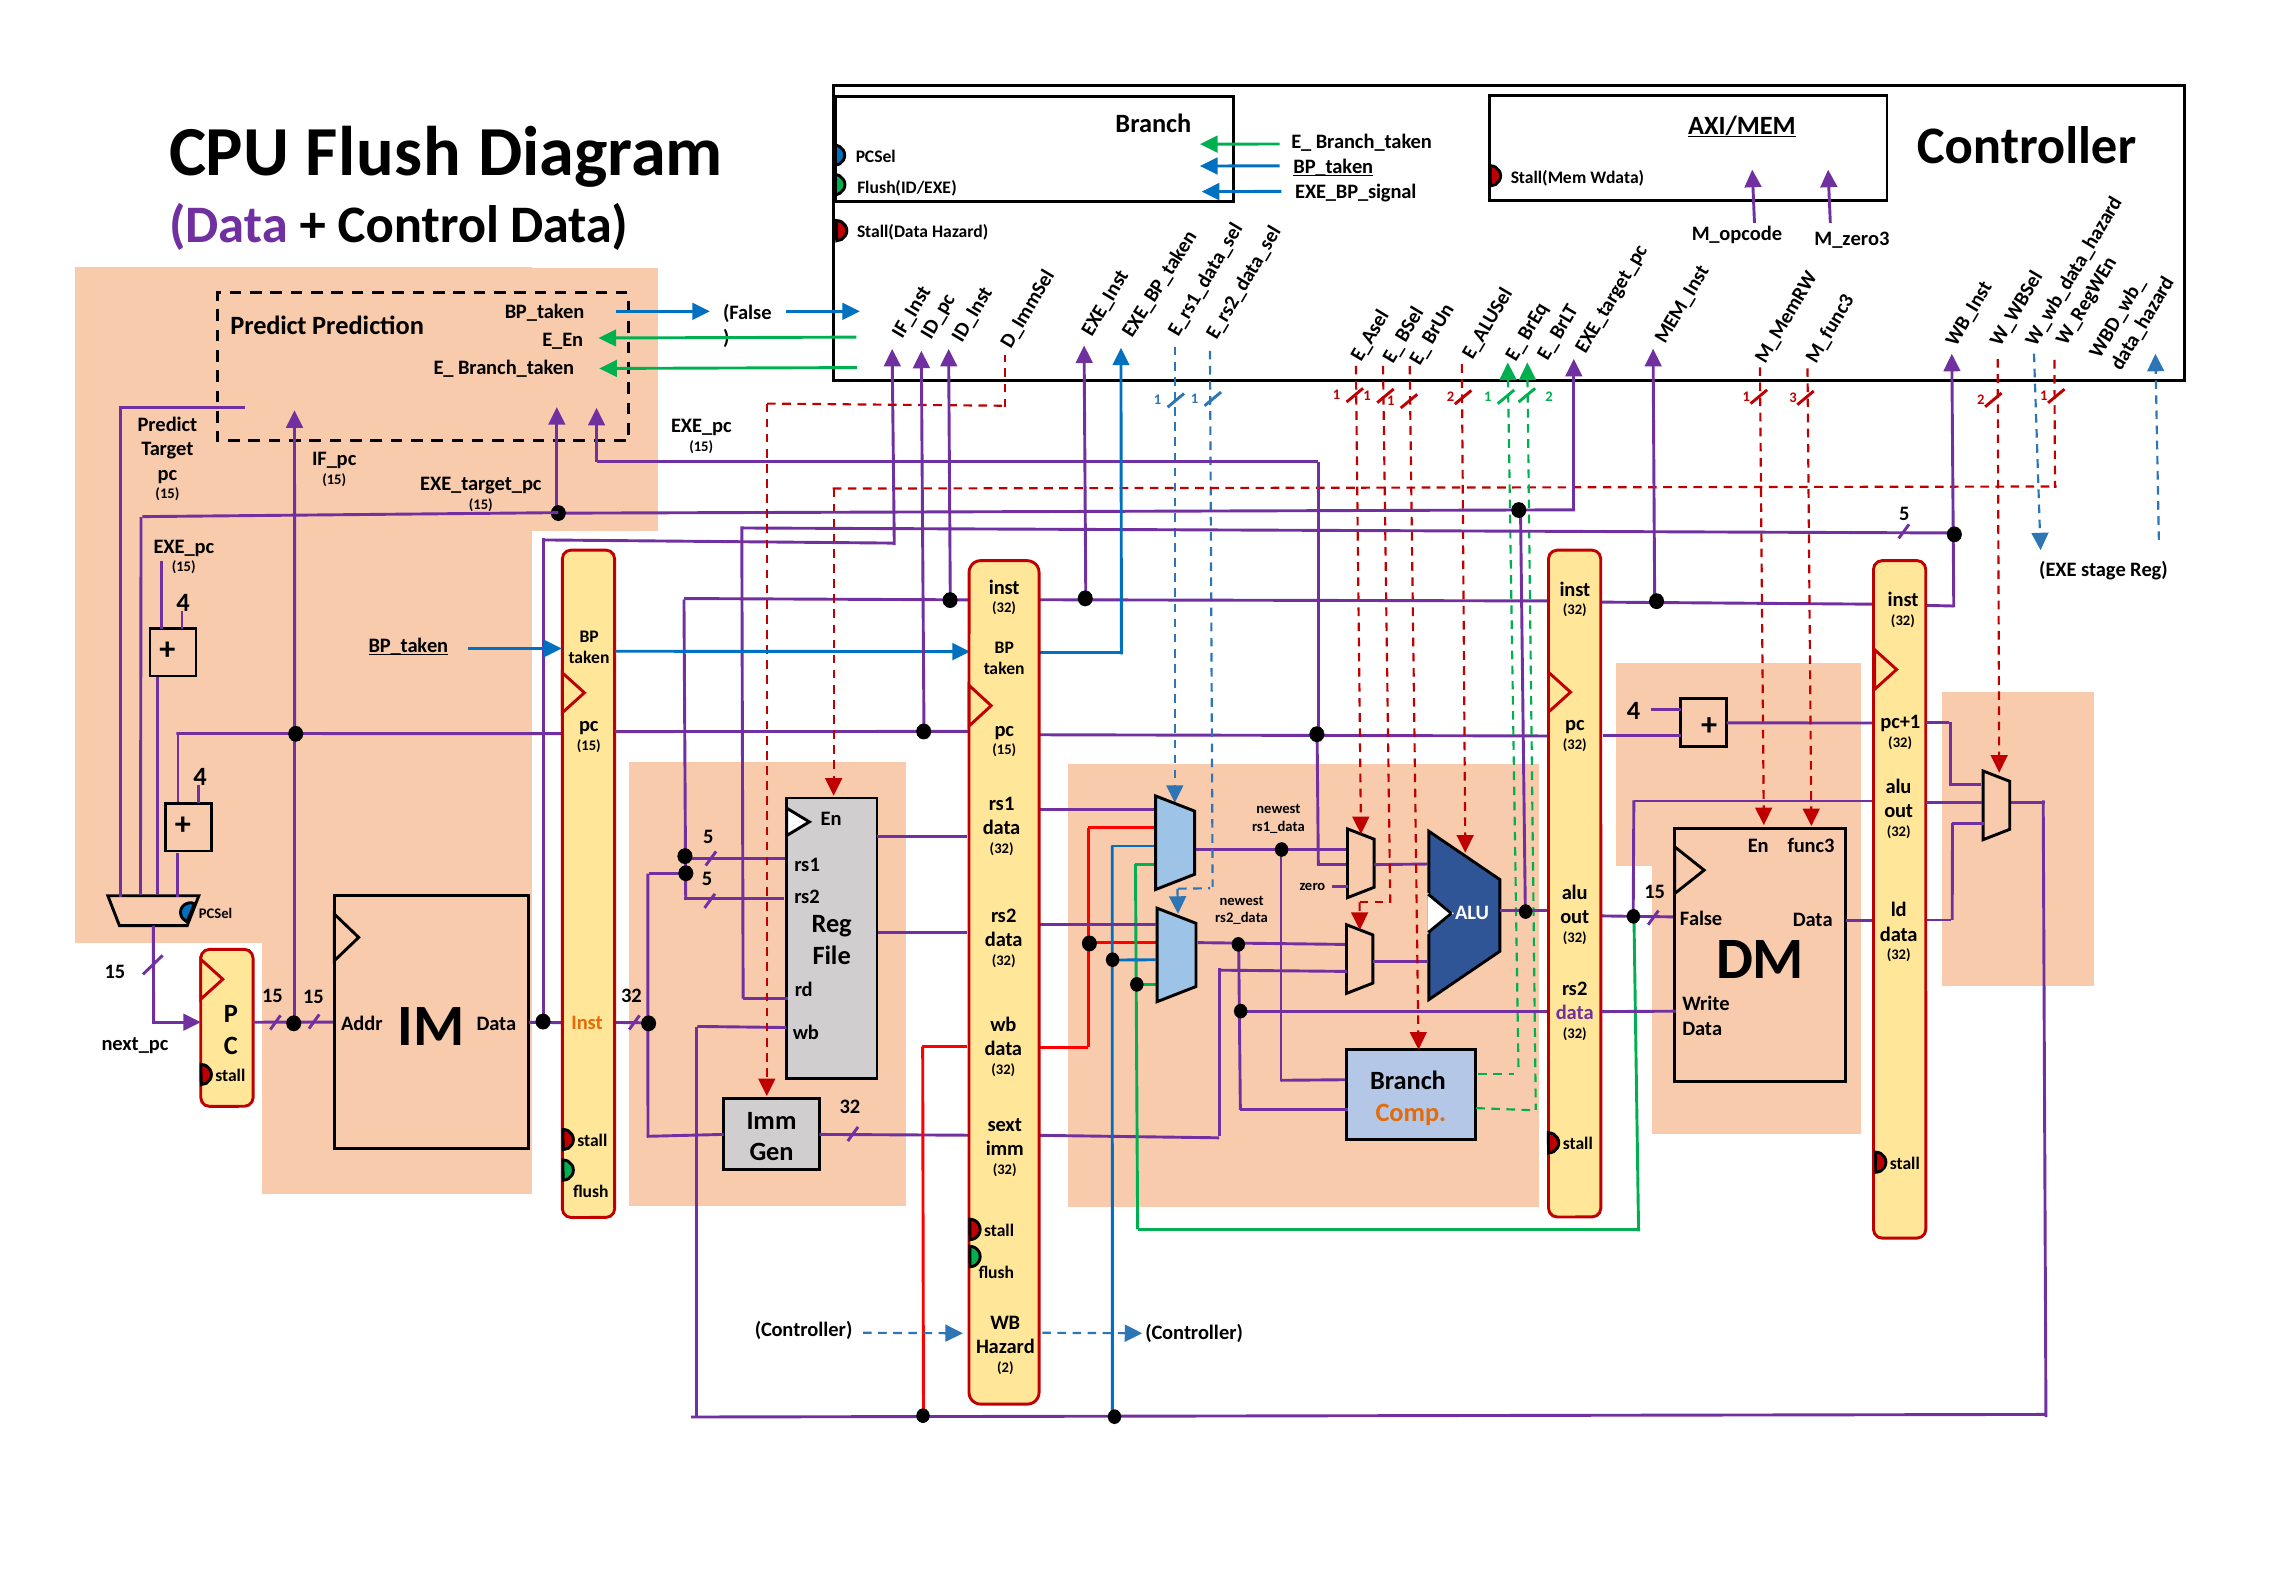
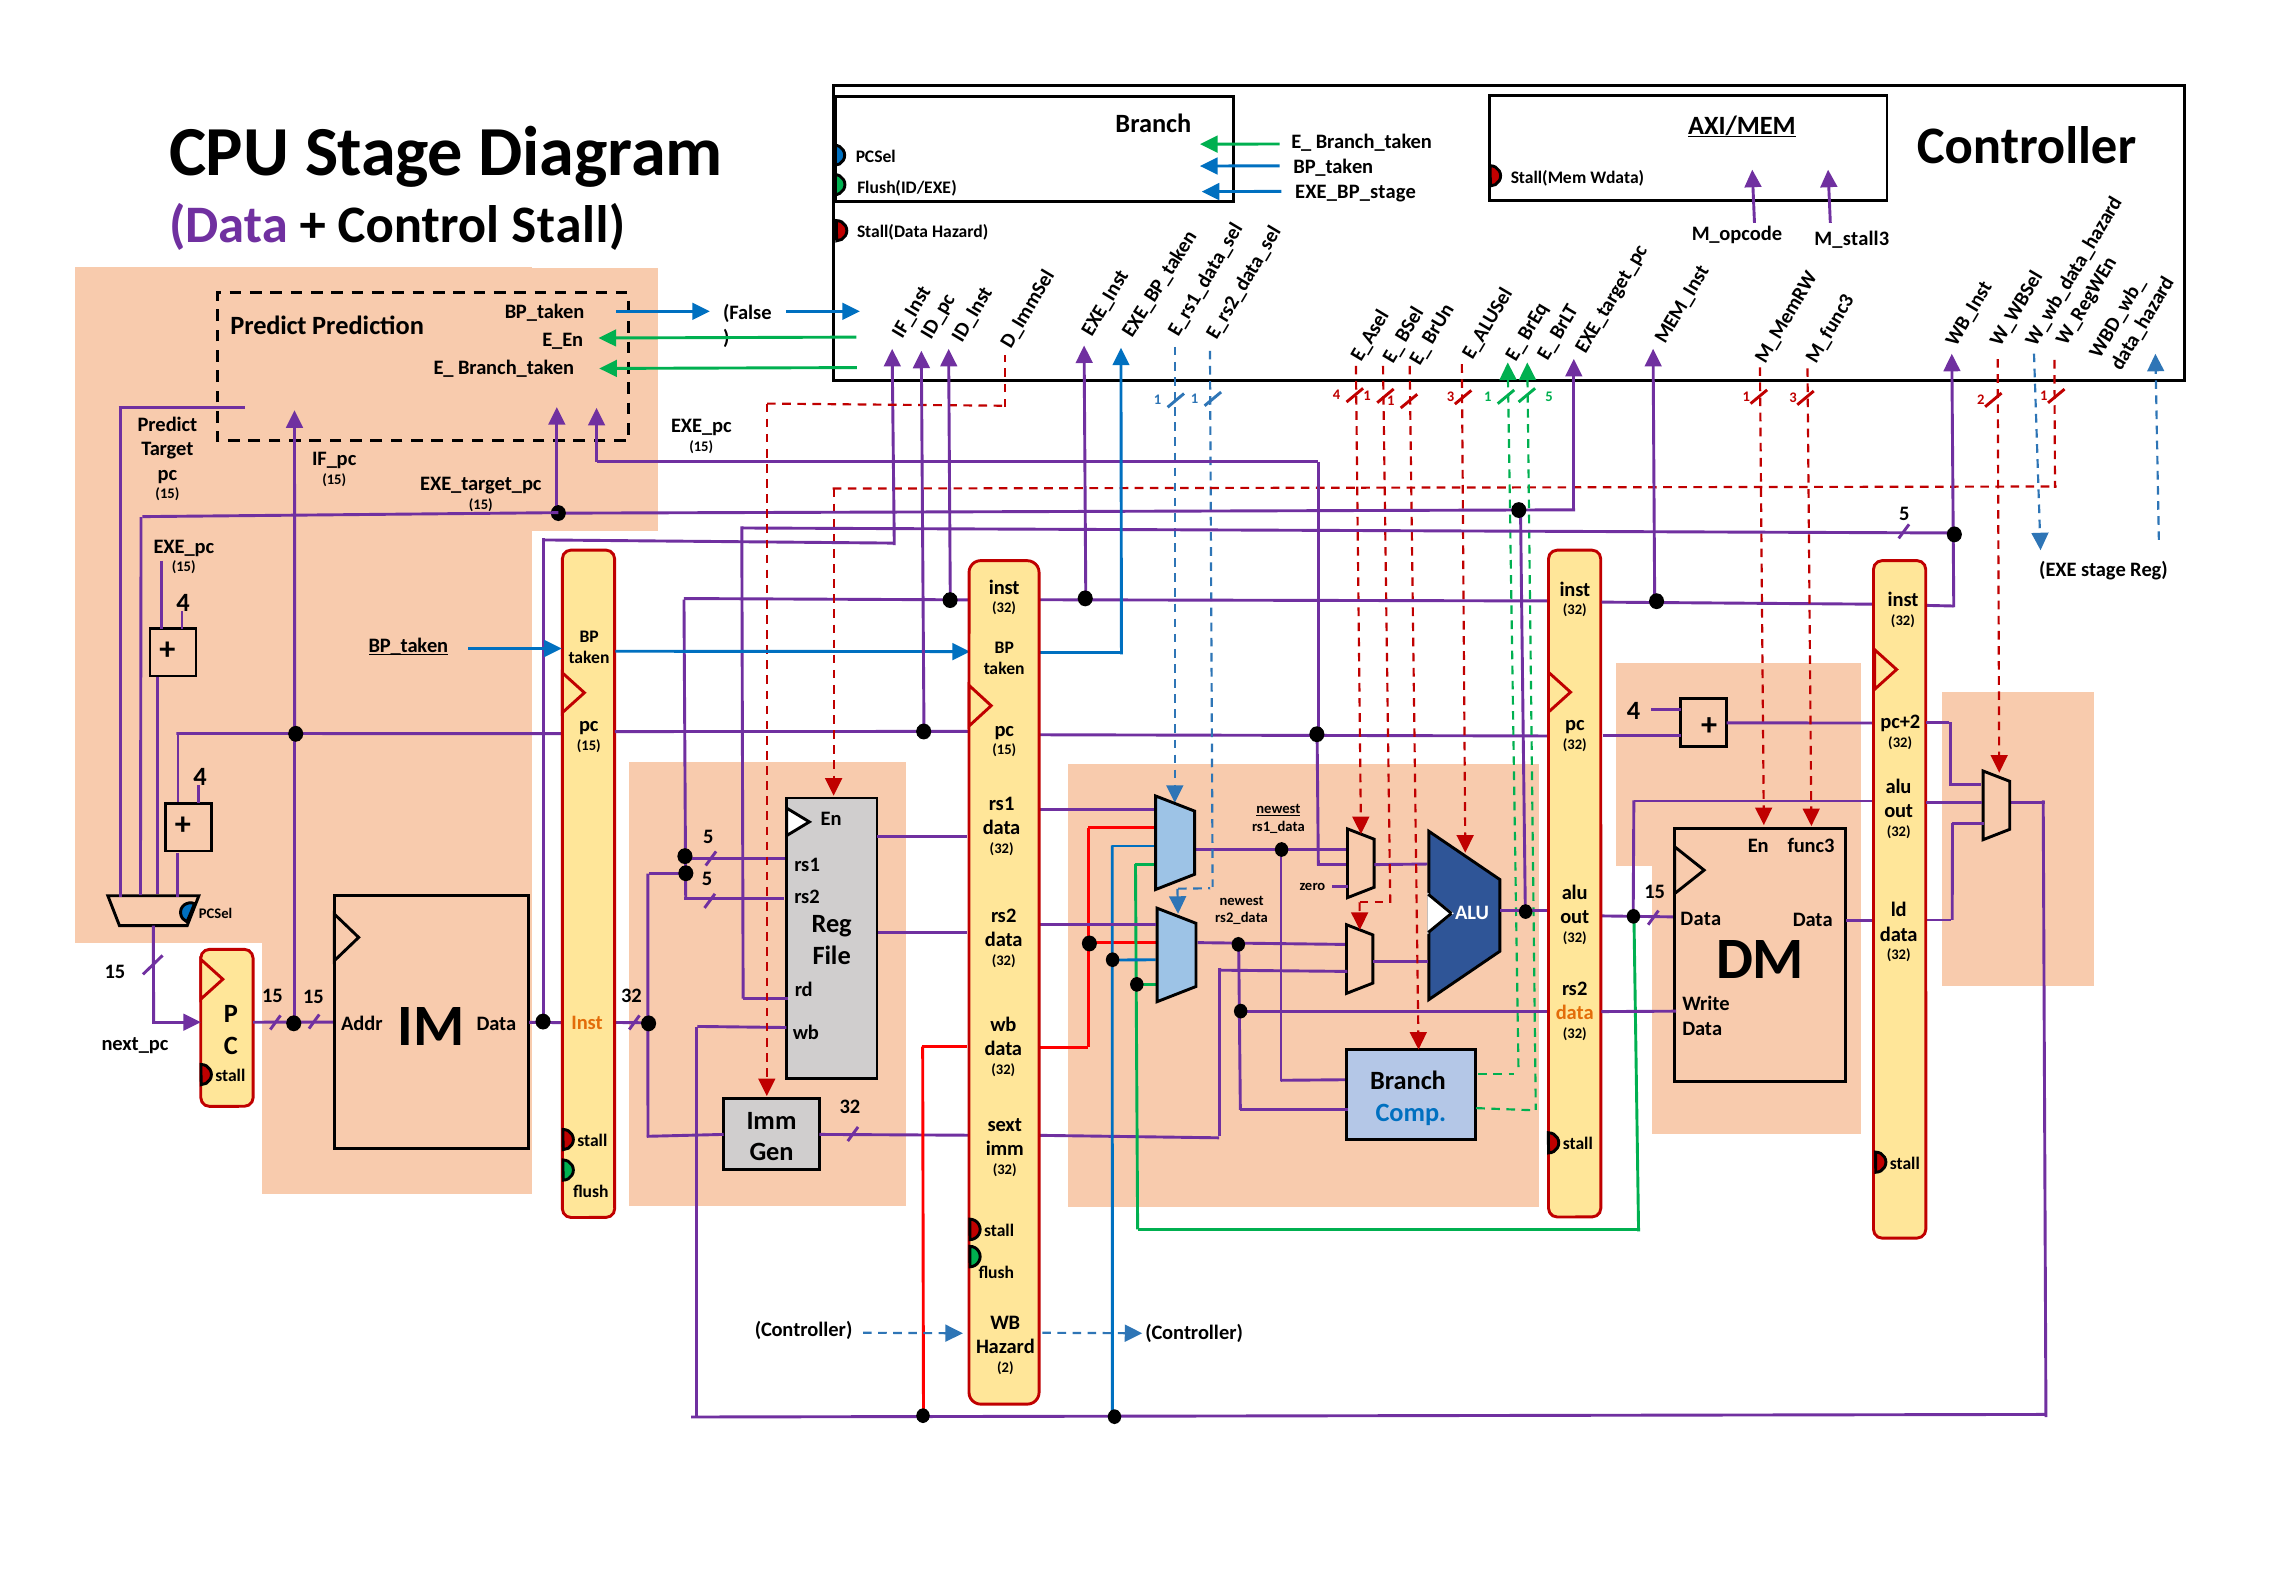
CPU Flush: Flush -> Stage (384, 152)
BP_taken underline: present -> none (1333, 166)
EXE_BP_signal: EXE_BP_signal -> EXE_BP_stage (1356, 192)
Control Data: Data -> Stall (568, 225)
M_zero3: M_zero3 -> M_stall3 (1852, 239)
2: 2 -> 5 (1549, 397)
1: 1 -> 4 (1337, 395)
2: 2 -> 3 (1451, 397)
pc+1: pc+1 -> pc+2 (1900, 721)
newest underline: none -> present (1278, 809)
False: False -> Data (1701, 919)
data colour: purple -> orange (1575, 1013)
Comp colour: orange -> blue (1411, 1112)
